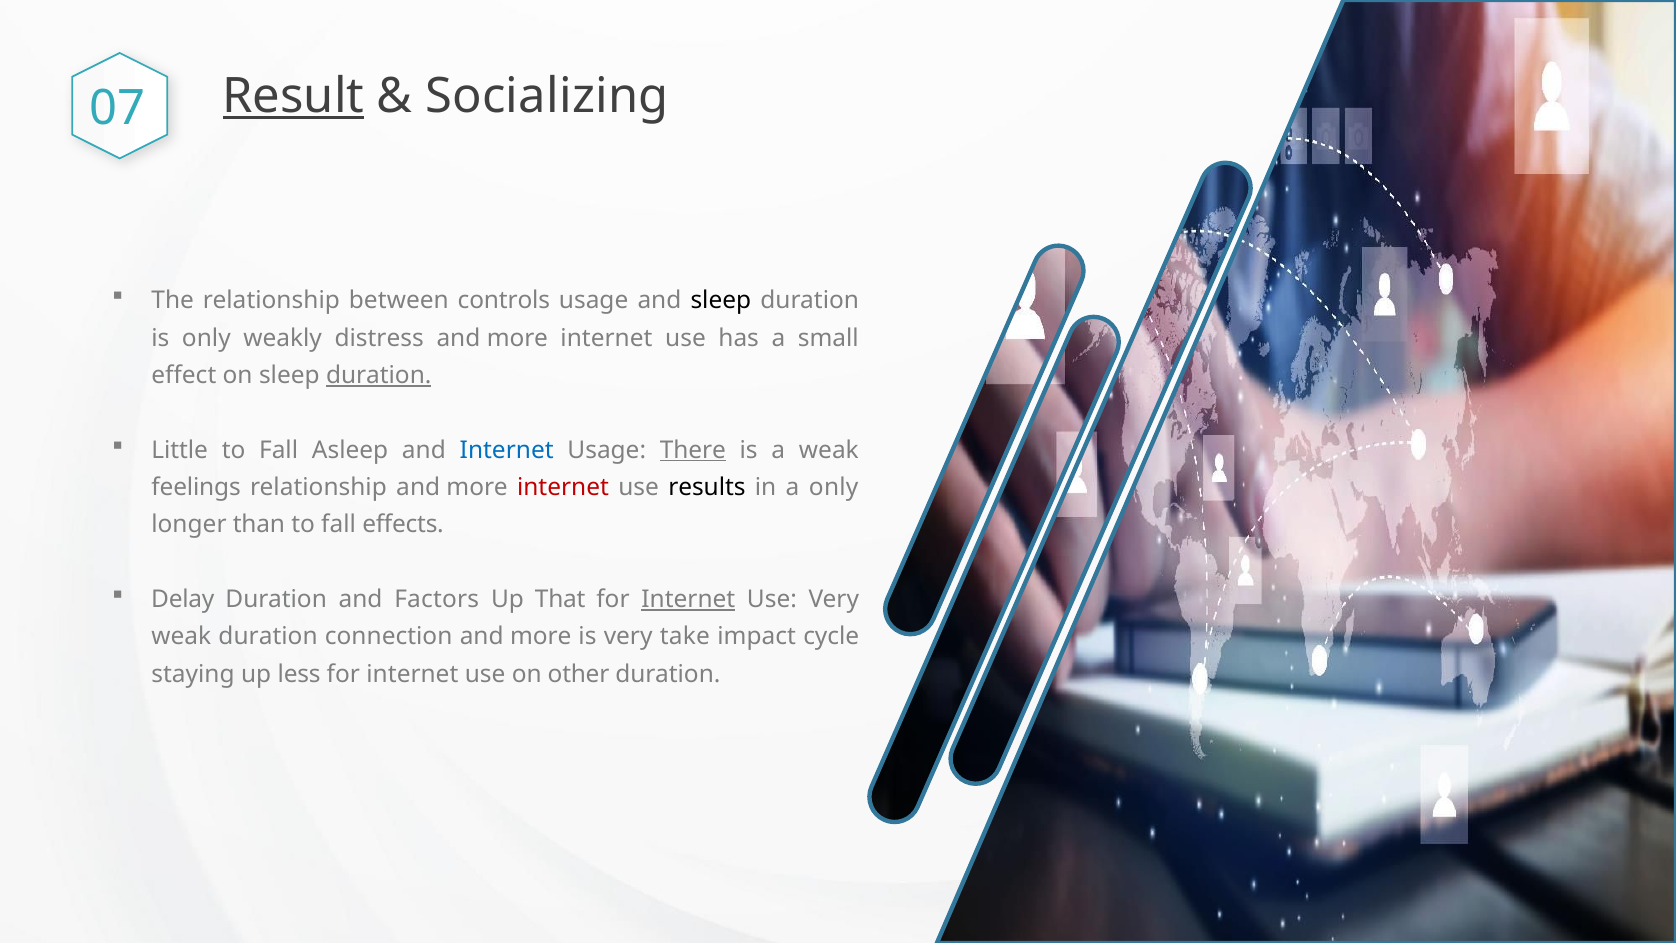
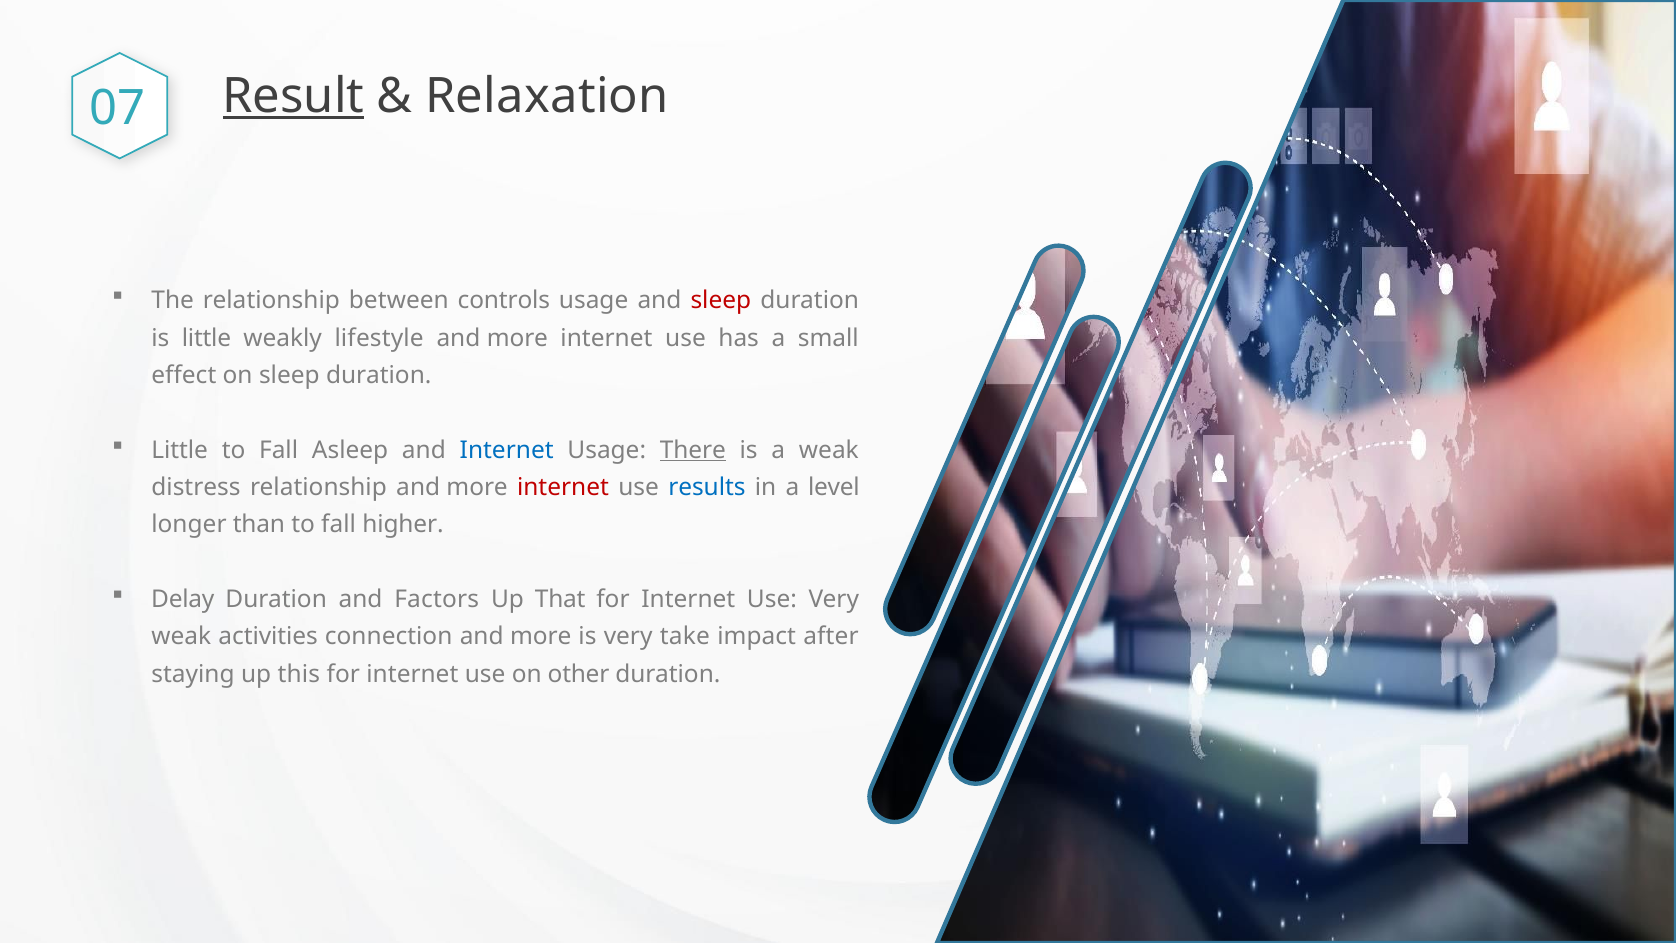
Socializing: Socializing -> Relaxation (547, 96)
sleep colour: black -> red (721, 301)
is only: only -> little (206, 338)
distress: distress -> lifestyle (379, 338)
duration underline: present -> none (379, 375)
feelings: feelings -> distress (196, 487)
results colour: black -> blue (707, 487)
a only: only -> level (834, 487)
effects: effects -> higher (403, 525)
Internet underline: present -> none (688, 599)
weak duration: duration -> activities (268, 636)
cycle: cycle -> after (831, 636)
less: less -> this (299, 674)
